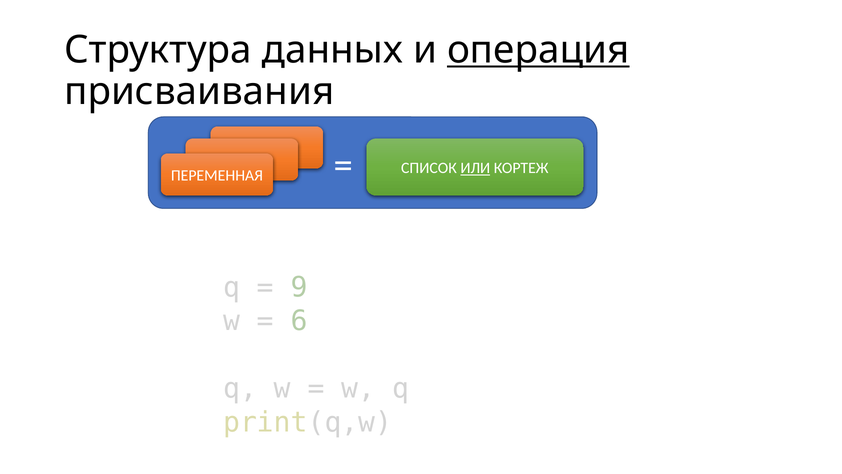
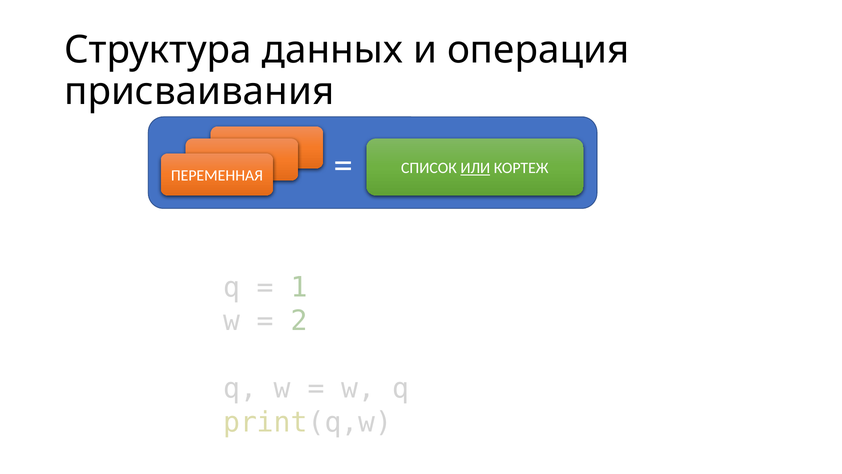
операция underline: present -> none (538, 50)
9: 9 -> 1 (299, 287)
6: 6 -> 2 (299, 321)
